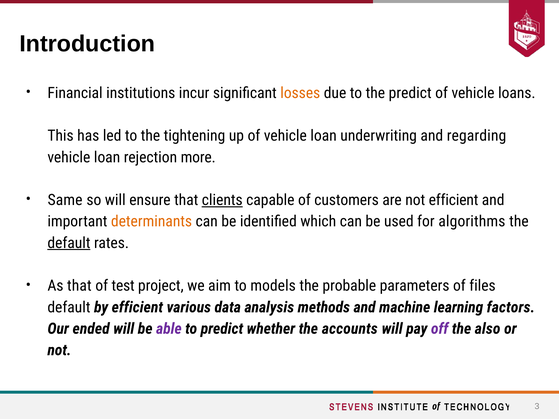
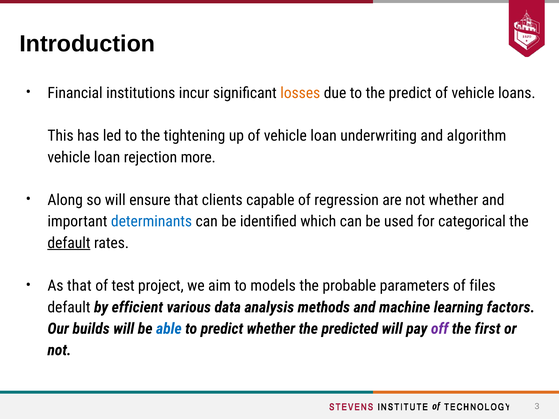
regarding: regarding -> algorithm (477, 136)
Same: Same -> Along (65, 200)
clients underline: present -> none (222, 200)
customers: customers -> regression (347, 200)
not efficient: efficient -> whether (453, 200)
determinants colour: orange -> blue (152, 222)
algorithms: algorithms -> categorical (472, 222)
ended: ended -> builds (91, 329)
able colour: purple -> blue (169, 329)
accounts: accounts -> predicted (350, 329)
also: also -> first (488, 329)
